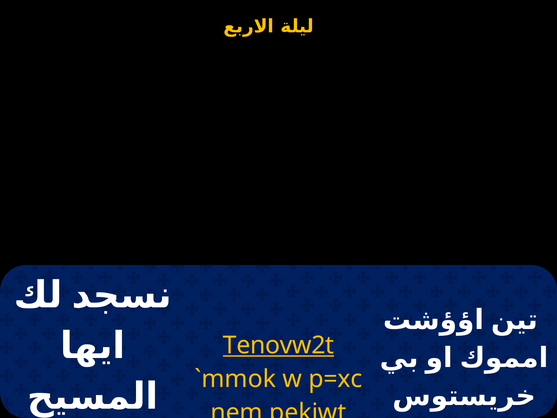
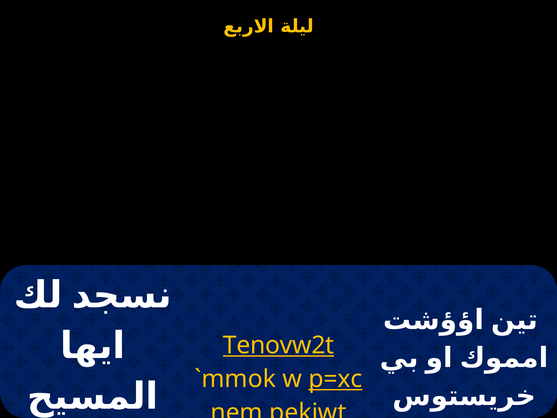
p=xc underline: none -> present (335, 379)
